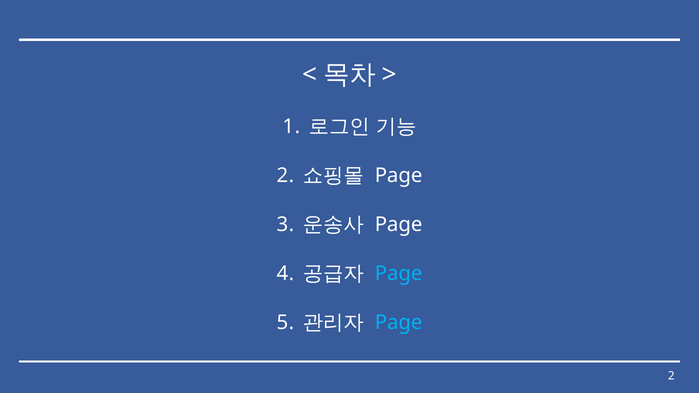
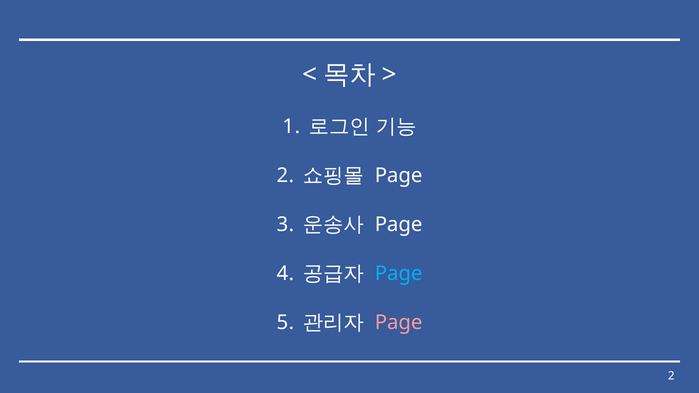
Page colour: light blue -> pink (399, 323)
